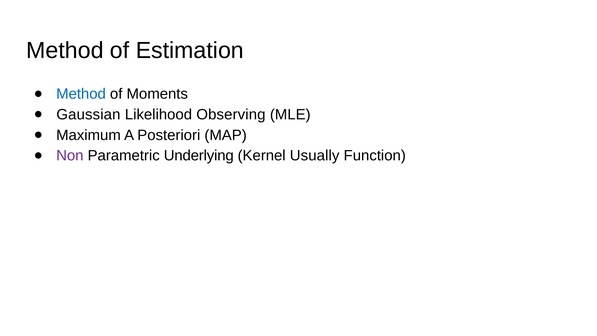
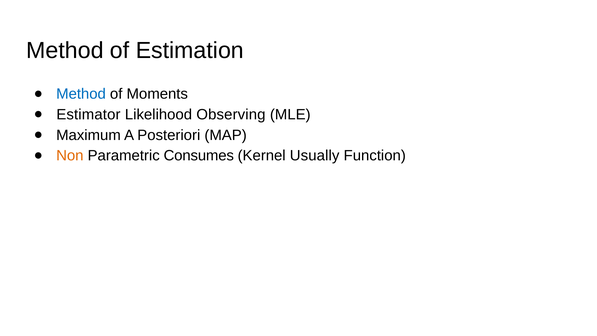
Gaussian: Gaussian -> Estimator (88, 114)
Non colour: purple -> orange (70, 156)
Underlying: Underlying -> Consumes (199, 156)
